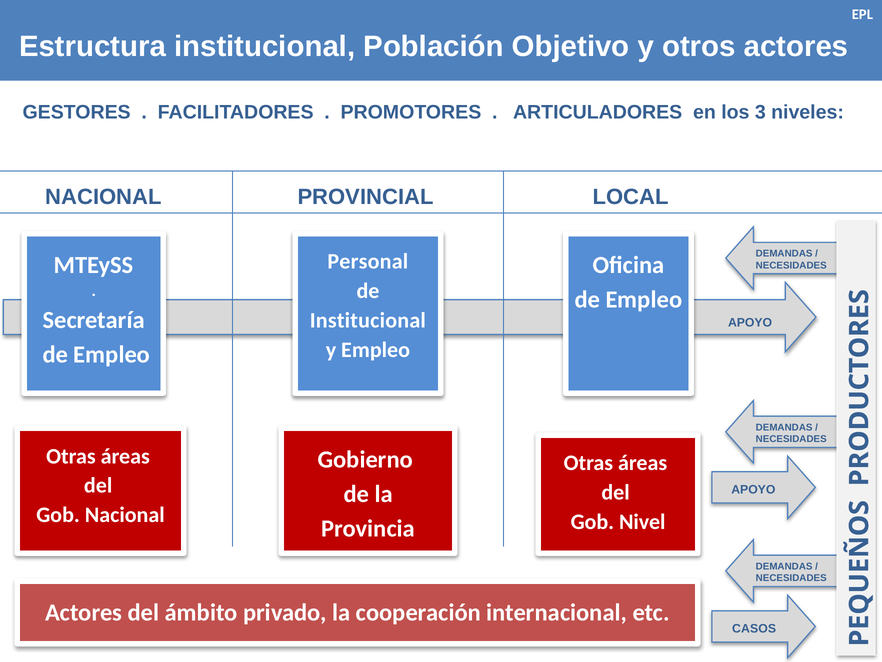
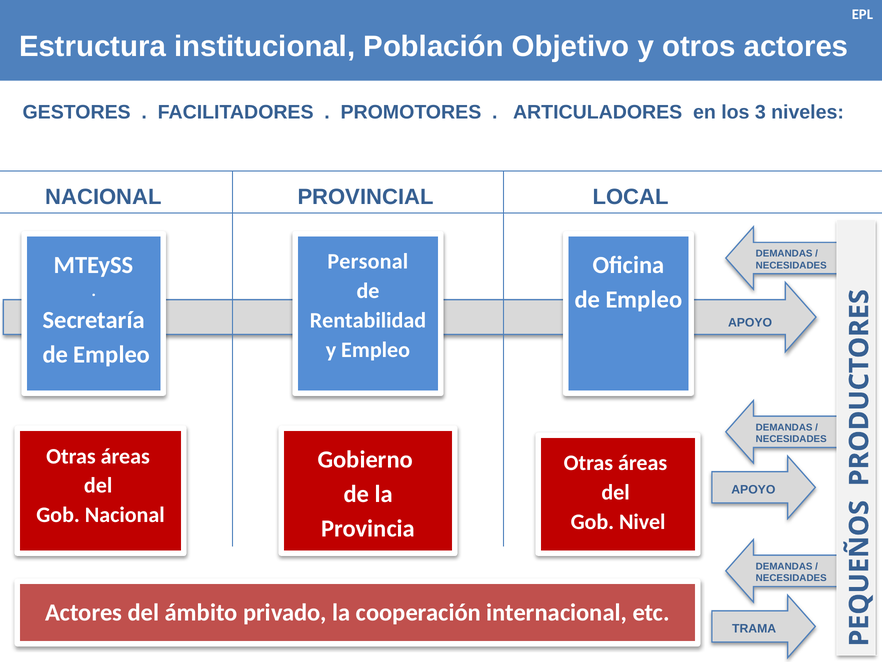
Institucional: Institucional -> Rentabilidad (368, 320)
CASOS: CASOS -> TRAMA (754, 628)
